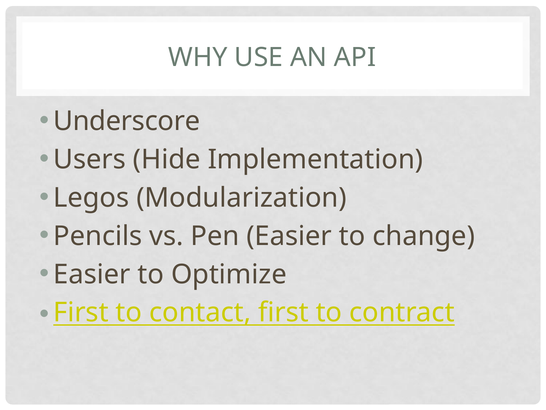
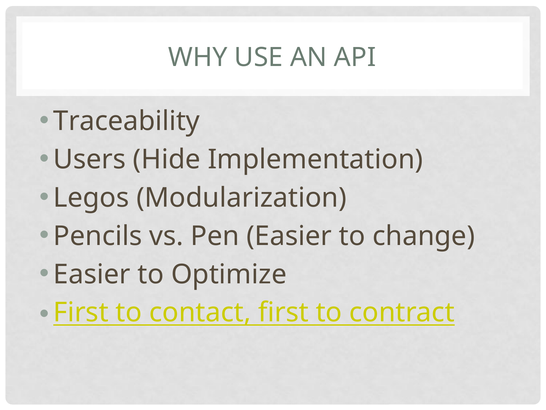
Underscore: Underscore -> Traceability (127, 121)
